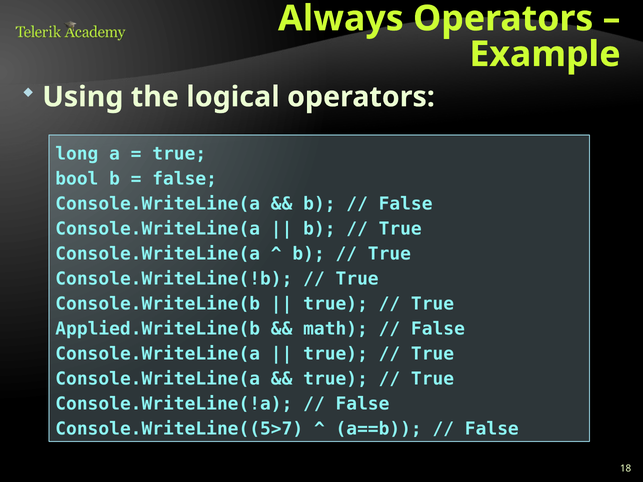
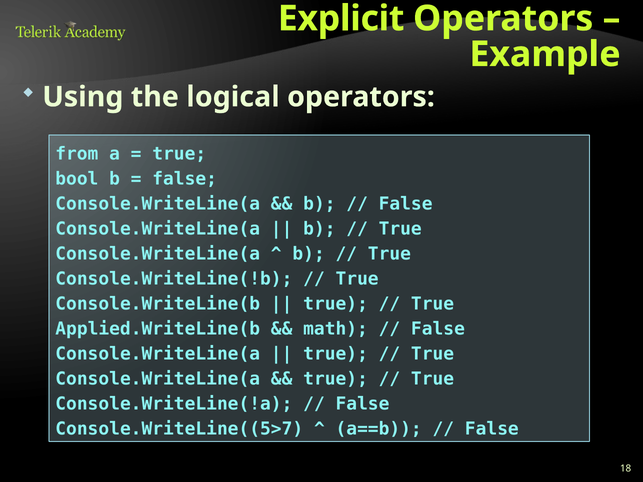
Always: Always -> Explicit (341, 19)
long: long -> from (77, 154)
